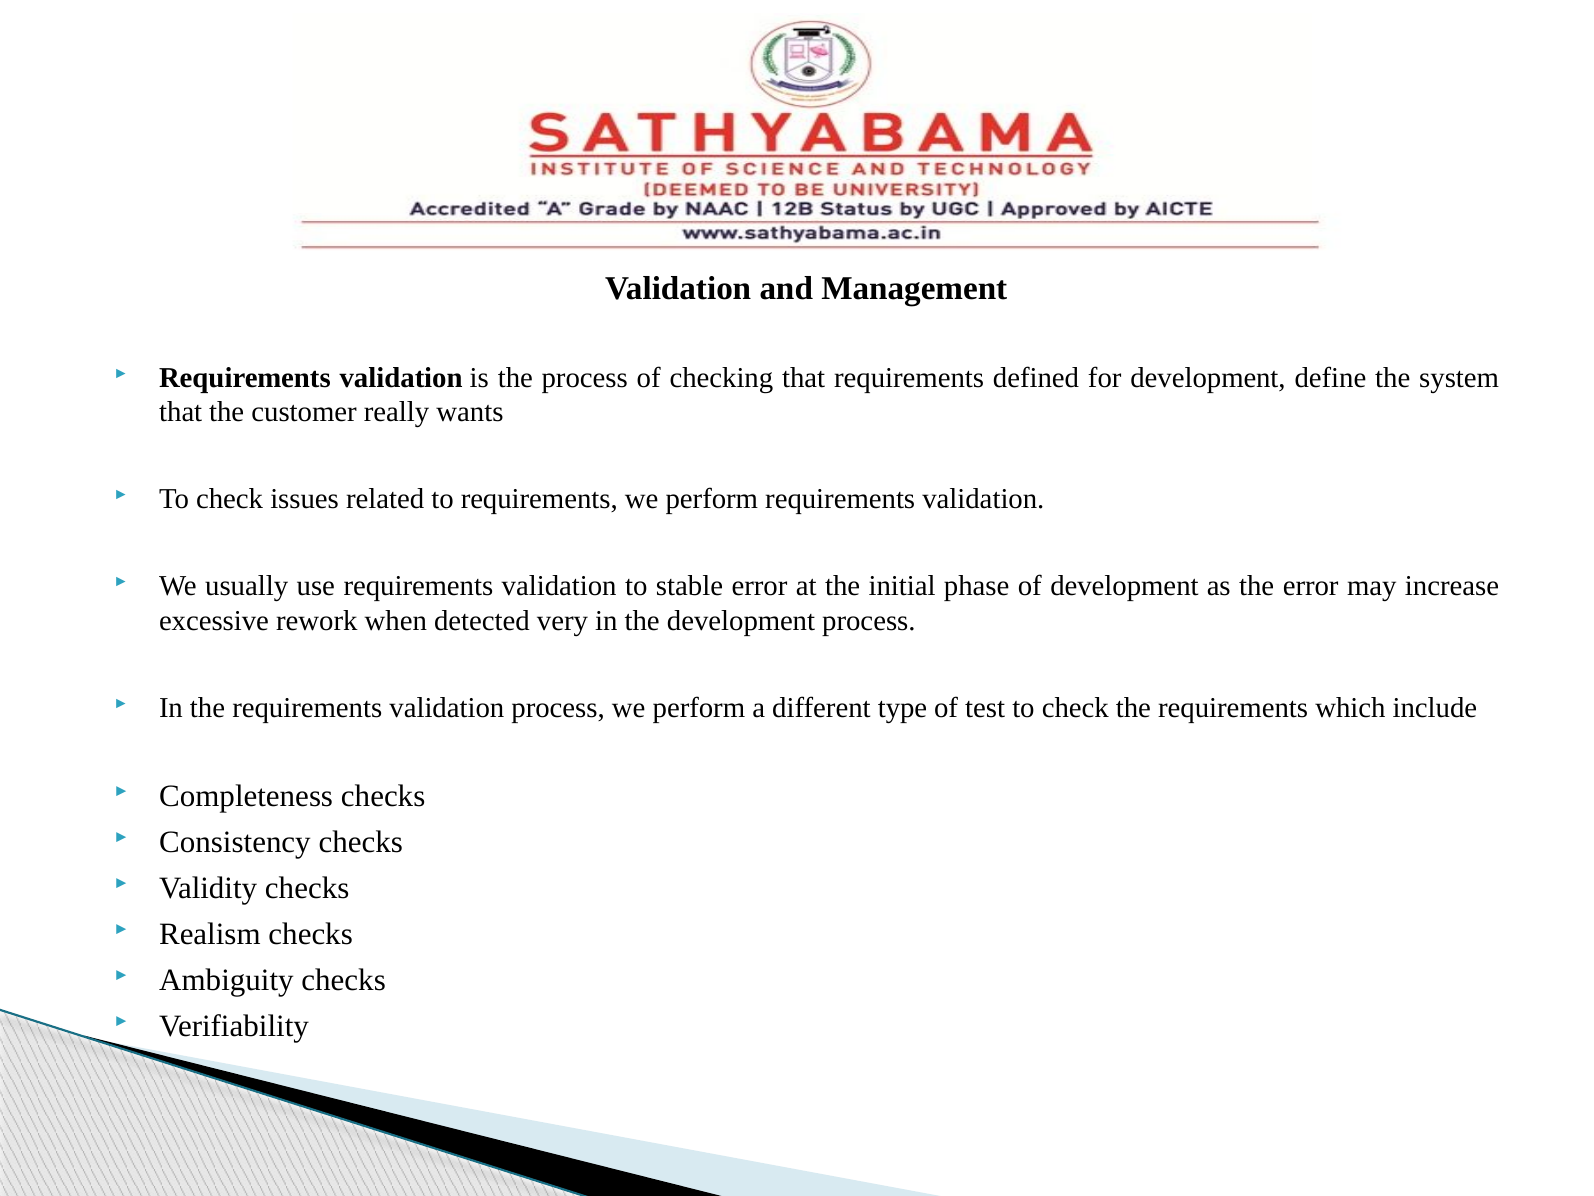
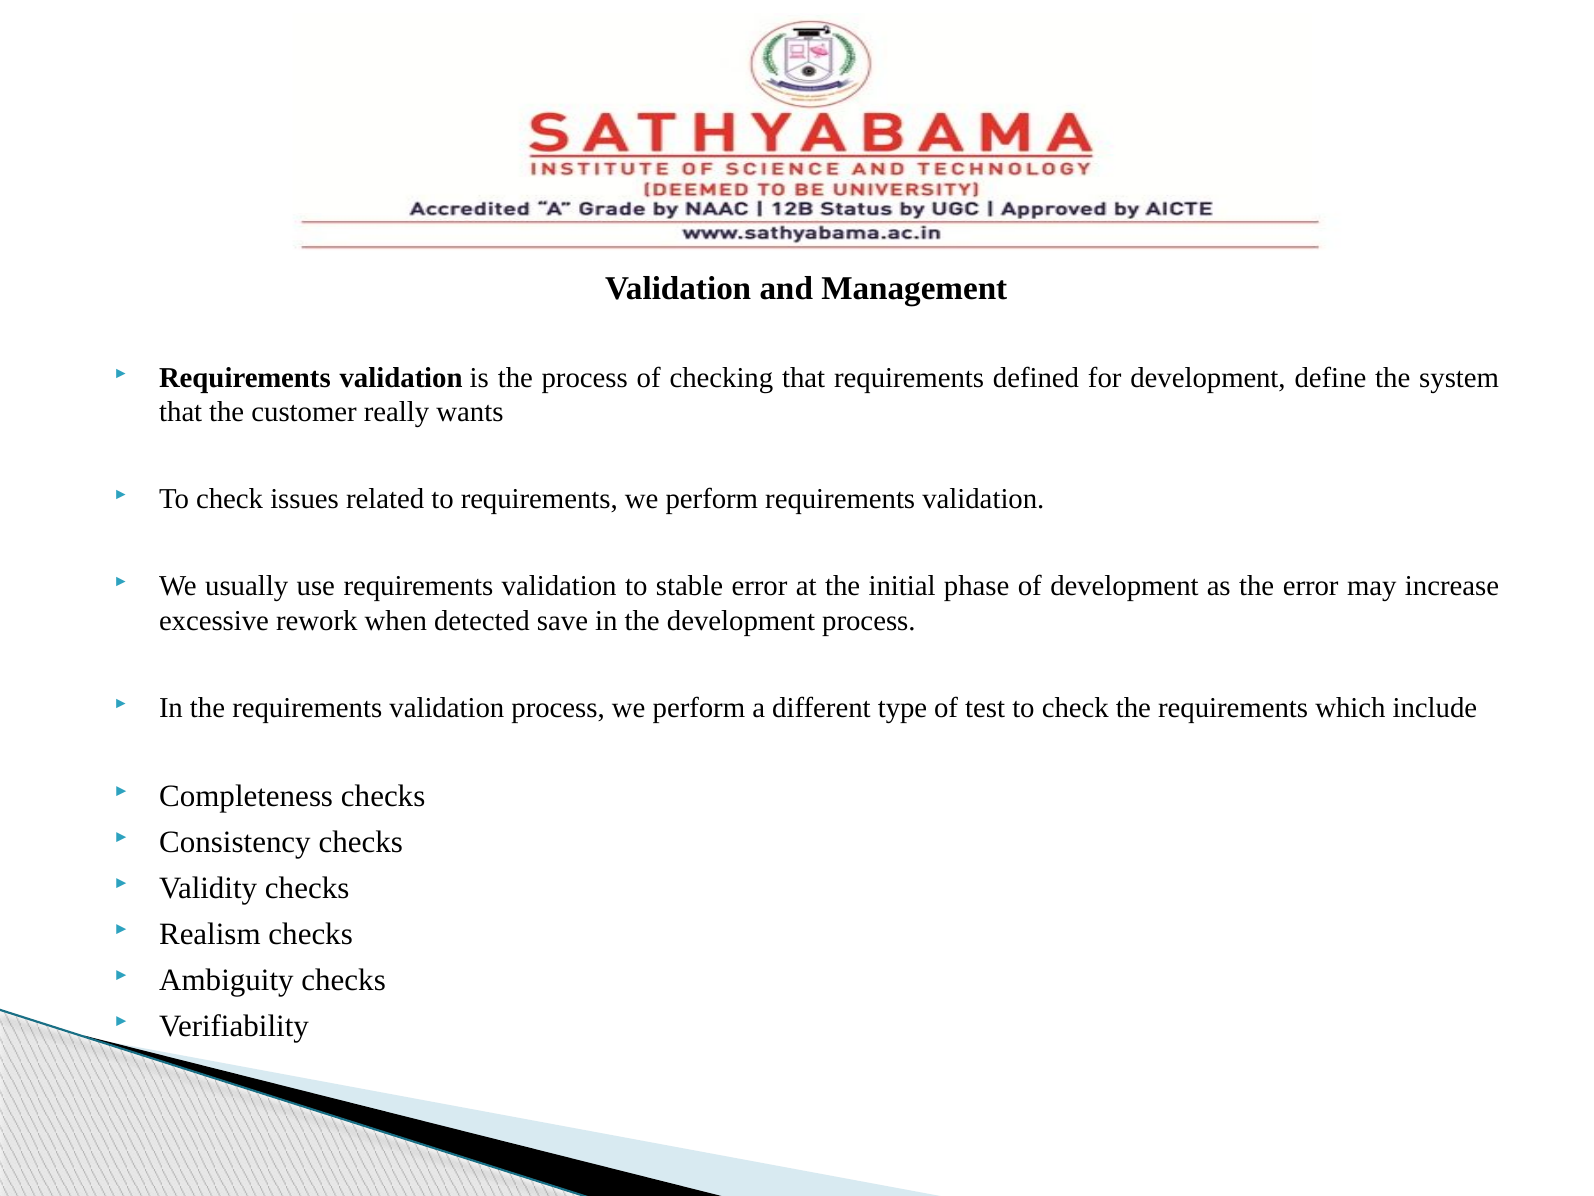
very: very -> save (563, 620)
